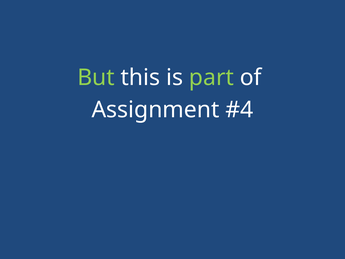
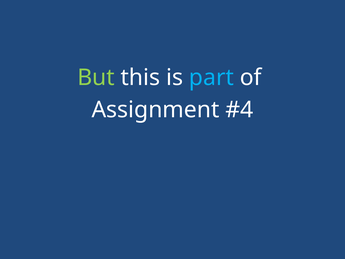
part colour: light green -> light blue (211, 78)
